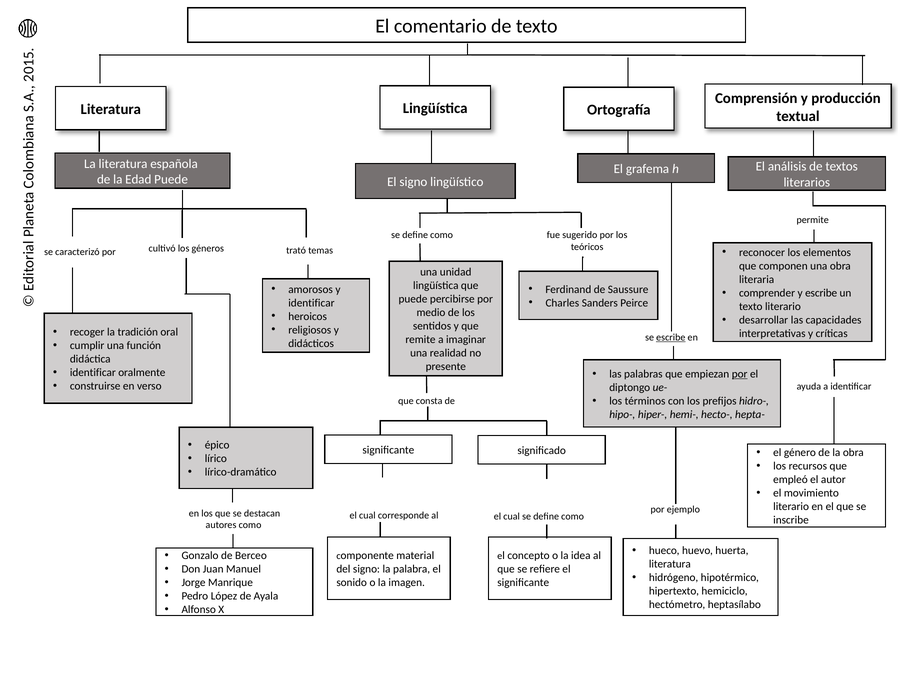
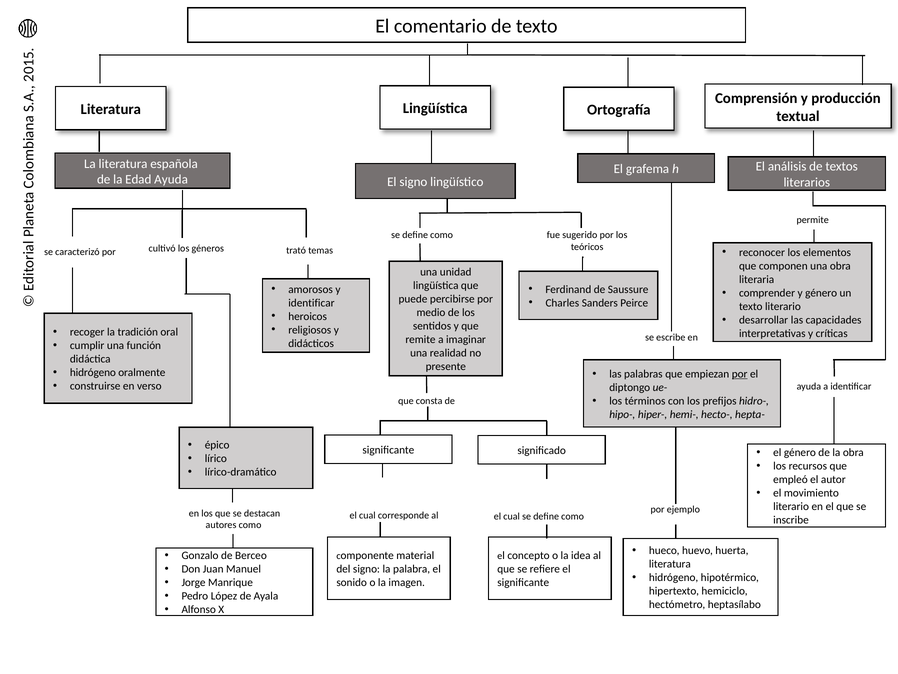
Edad Puede: Puede -> Ayuda (171, 179)
y escribe: escribe -> género (821, 293)
escribe underline: present -> none (671, 337)
identificar: identificar -> hidrógeno (93, 372)
